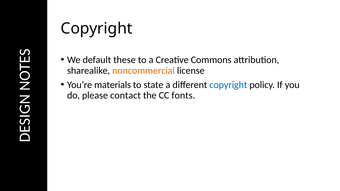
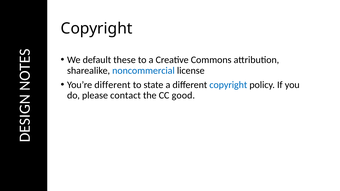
noncommercial colour: orange -> blue (143, 71)
You’re materials: materials -> different (112, 85)
fonts: fonts -> good (183, 96)
